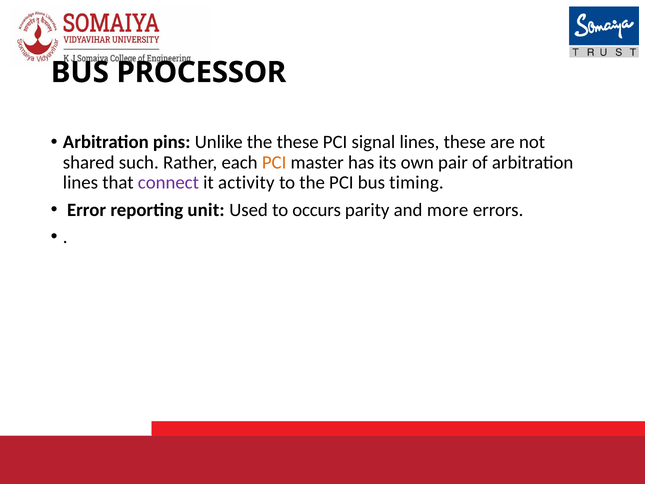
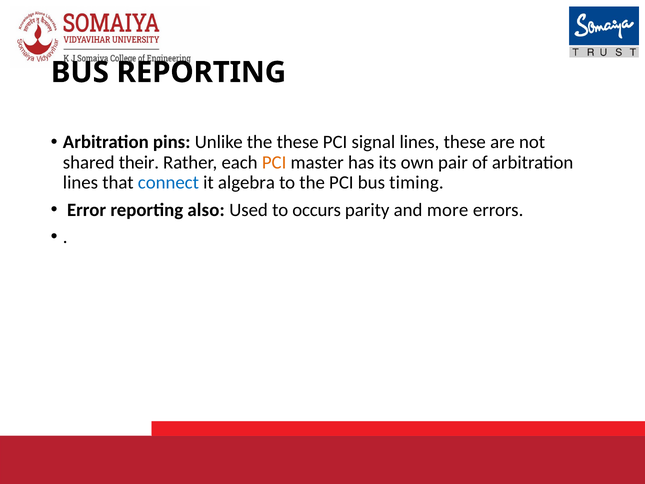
BUS PROCESSOR: PROCESSOR -> REPORTING (201, 72)
such: such -> their (139, 162)
connect colour: purple -> blue (168, 183)
activity: activity -> algebra (246, 183)
unit: unit -> also (206, 210)
